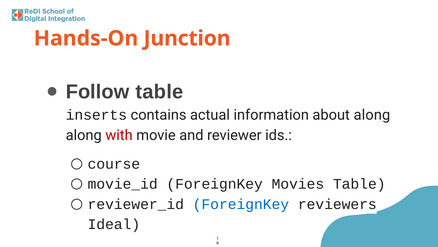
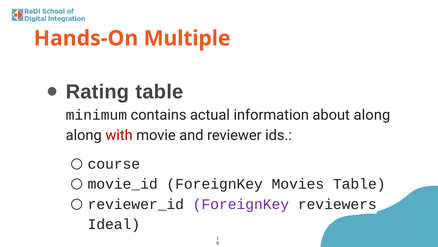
Junction: Junction -> Multiple (187, 38)
Follow: Follow -> Rating (98, 92)
inserts: inserts -> minimum (96, 115)
ForeignKey colour: blue -> purple (241, 204)
